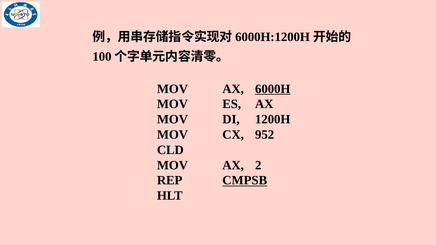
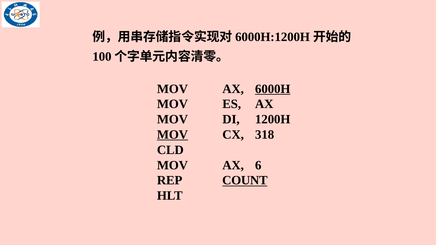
MOV underline: none -> present (172, 135)
952: 952 -> 318 (265, 135)
2: 2 -> 6 (258, 165)
CMPSB: CMPSB -> COUNT (245, 181)
